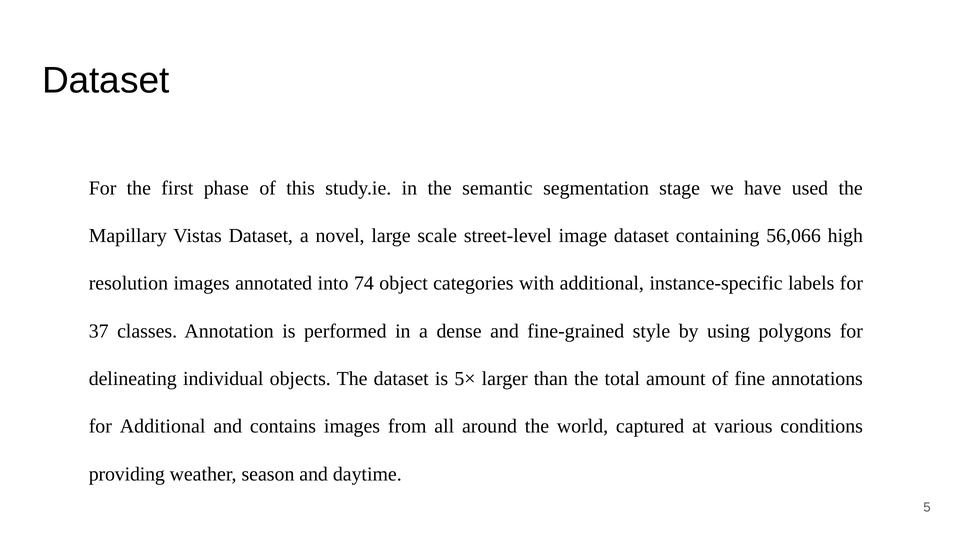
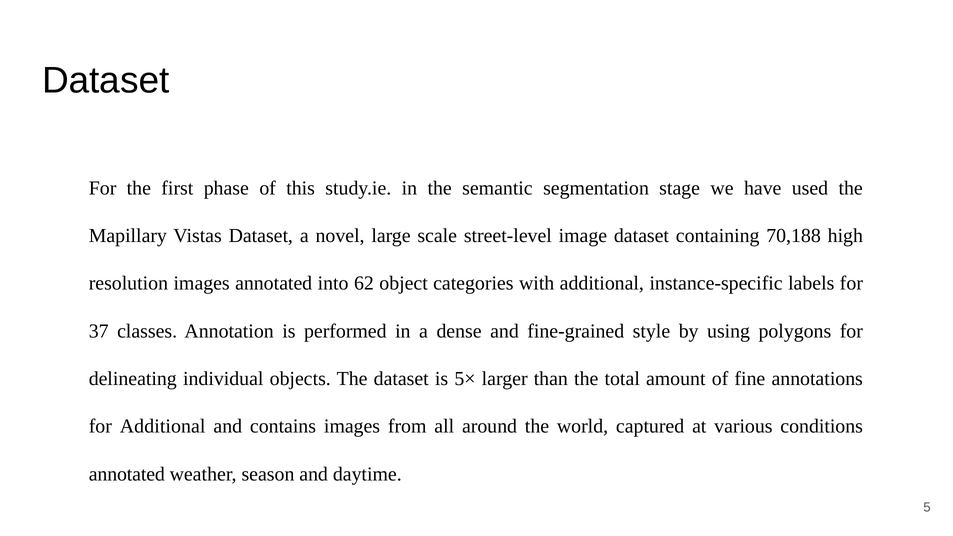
56,066: 56,066 -> 70,188 (794, 236)
74: 74 -> 62 (364, 283)
providing: providing -> annotated (127, 474)
